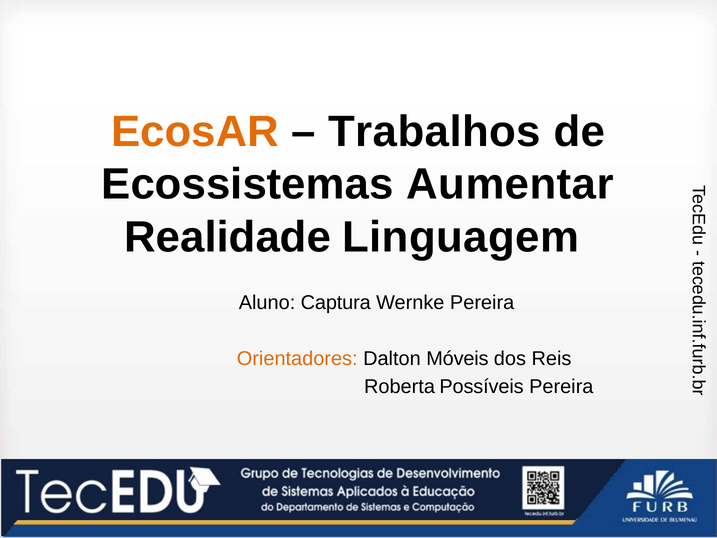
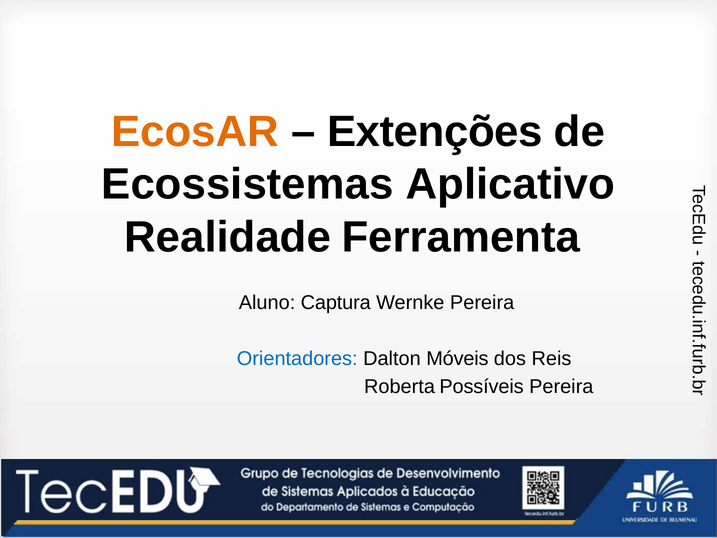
Trabalhos: Trabalhos -> Extenções (435, 132)
Aumentar: Aumentar -> Aplicativo (510, 184)
Linguagem: Linguagem -> Ferramenta (461, 237)
Orientadores colour: orange -> blue (297, 359)
